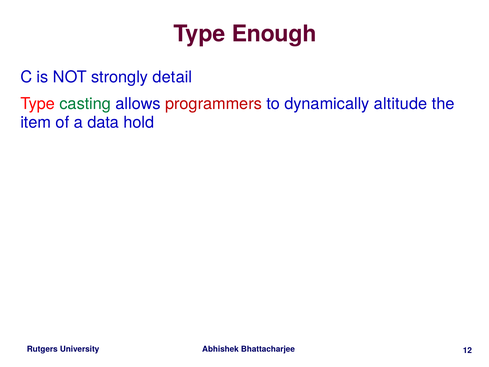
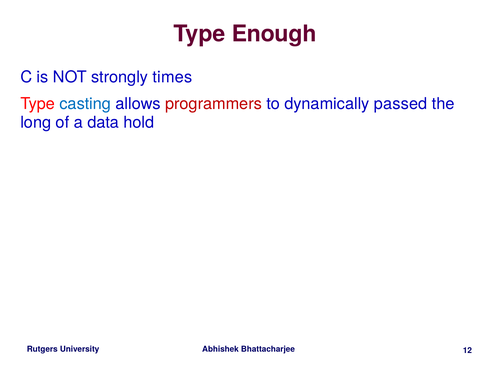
detail: detail -> times (172, 77)
casting colour: green -> blue (85, 104)
altitude: altitude -> passed (401, 104)
item: item -> long (36, 122)
